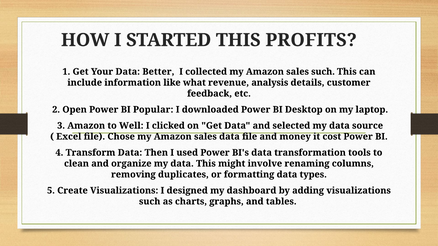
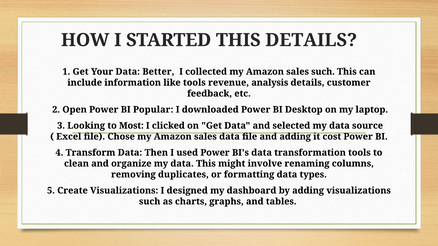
THIS PROFITS: PROFITS -> DETAILS (311, 40)
like what: what -> tools (194, 83)
3 Amazon: Amazon -> Looking (86, 126)
Well: Well -> Most (131, 126)
and money: money -> adding (295, 137)
